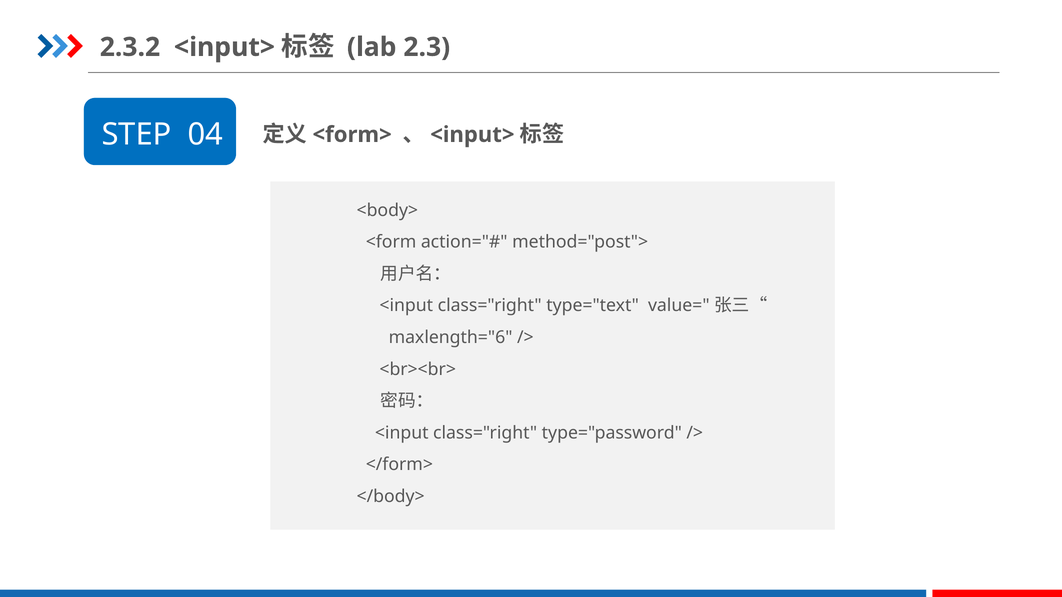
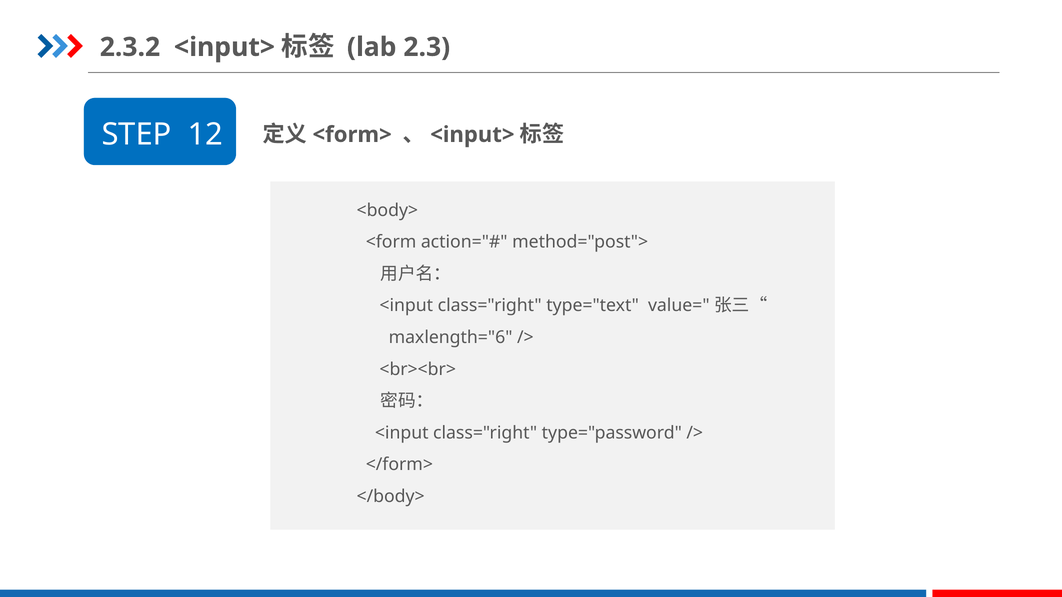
04: 04 -> 12 (205, 134)
